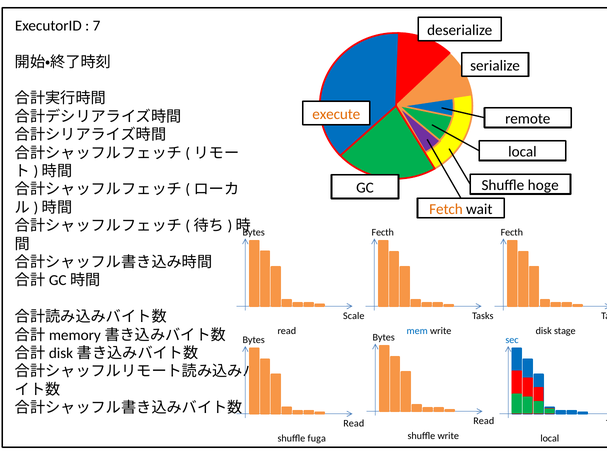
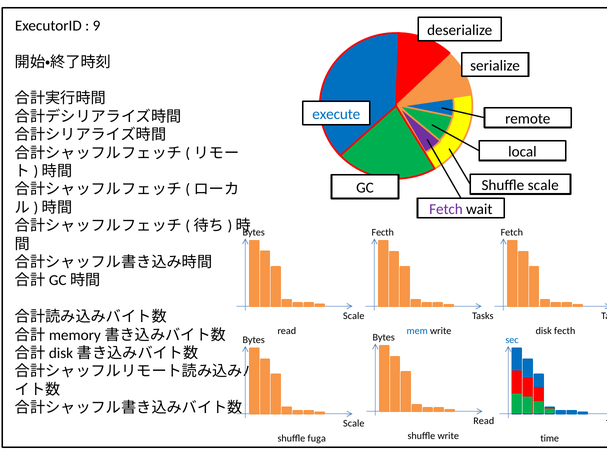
7: 7 -> 9 (96, 26)
execute colour: orange -> blue (336, 114)
Shuffle hoge: hoge -> scale (543, 185)
Fetch colour: orange -> purple (446, 209)
Fecth: Fecth -> Fetch (512, 233)
disk stage: stage -> fecth (565, 331)
Read: Read -> Scale (354, 424)
local: local -> time (550, 439)
